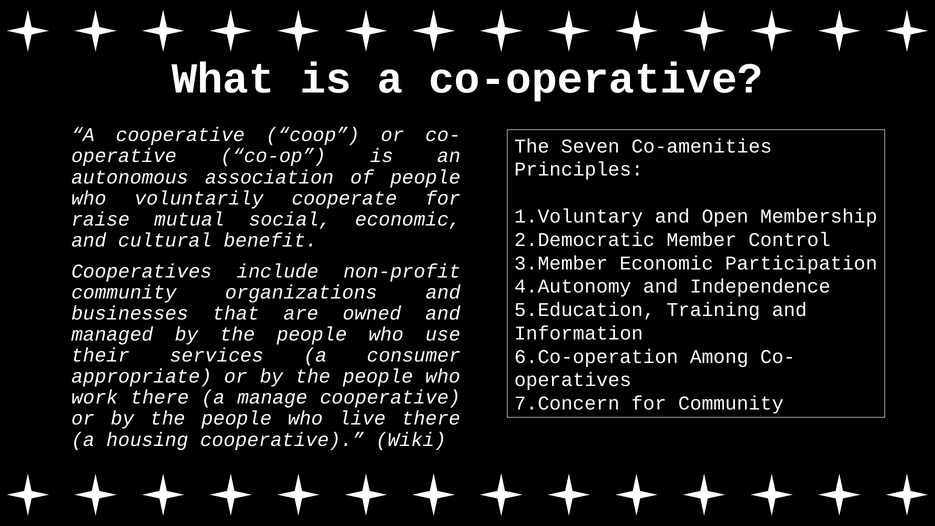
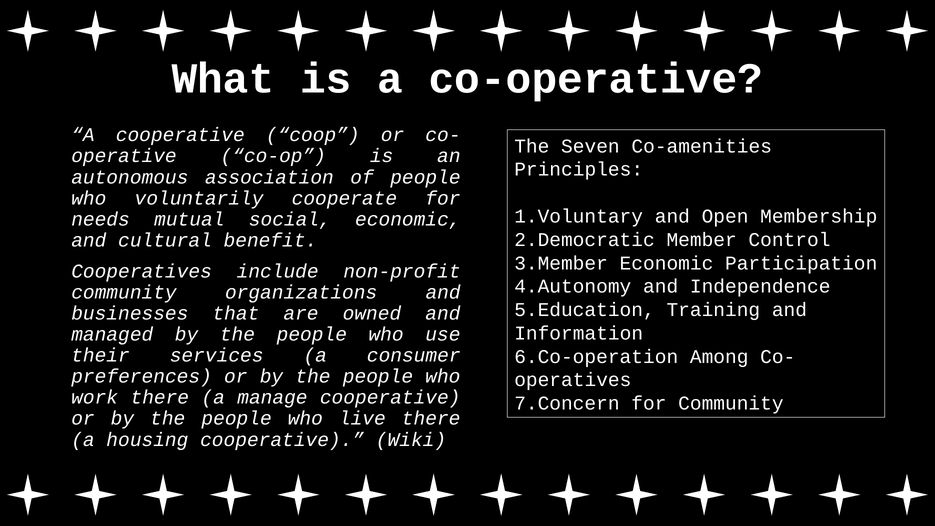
raise: raise -> needs (101, 219)
appropriate: appropriate -> preferences (142, 376)
